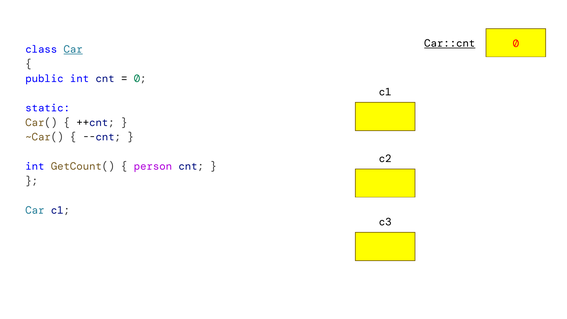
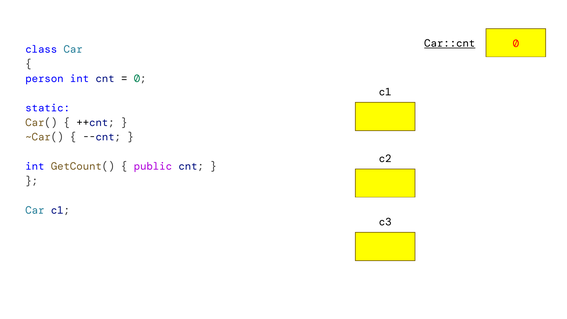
Car underline: present -> none (73, 49)
public: public -> person (44, 79)
person: person -> public (153, 166)
